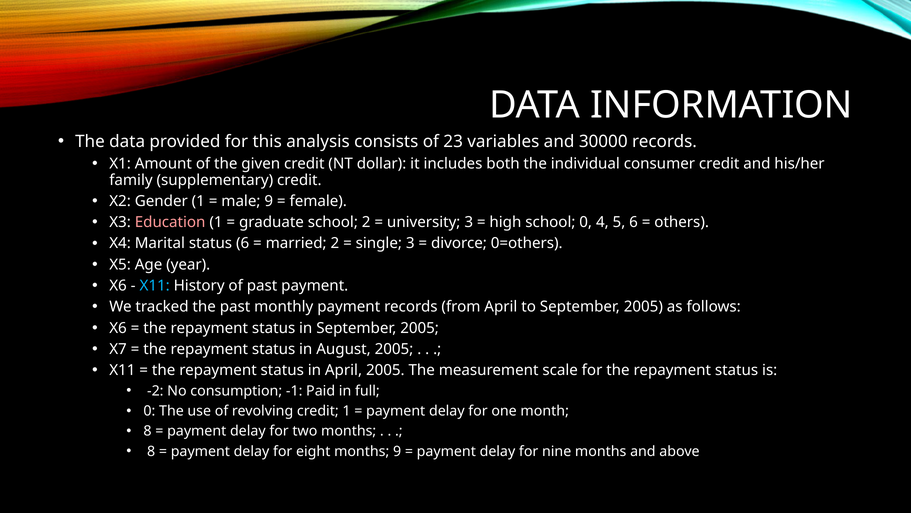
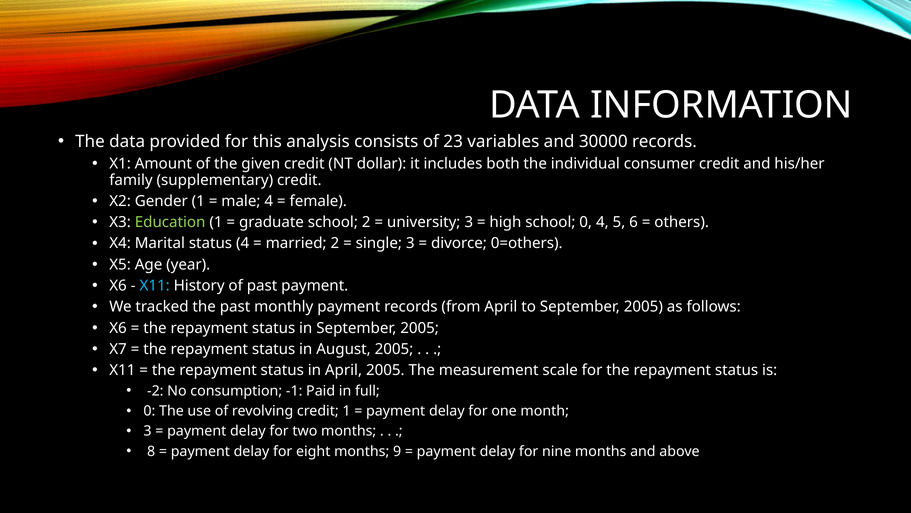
male 9: 9 -> 4 (269, 201)
Education colour: pink -> light green (170, 222)
status 6: 6 -> 4 (243, 243)
8: 8 -> 3 (148, 431)
